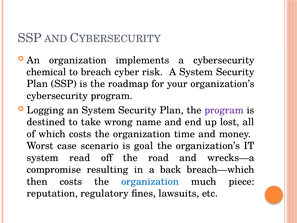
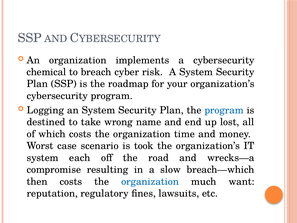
program colour: purple -> blue (224, 110)
goal: goal -> took (144, 146)
read: read -> each (80, 158)
back: back -> slow (171, 169)
piece: piece -> want (242, 181)
